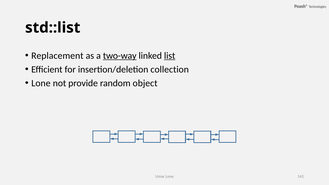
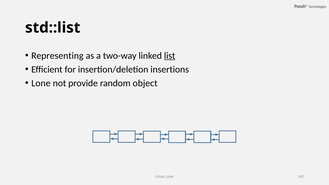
Replacement: Replacement -> Representing (57, 56)
two-way underline: present -> none (120, 56)
collection: collection -> insertions (170, 69)
